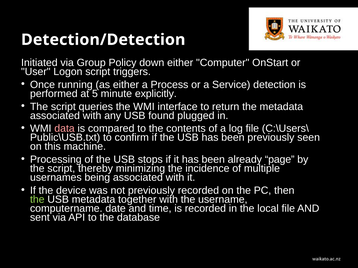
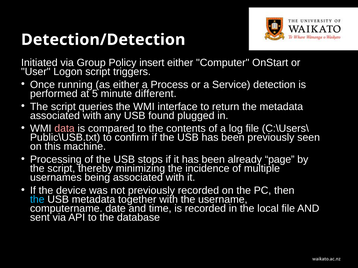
down: down -> insert (152, 63)
explicitly: explicitly -> different (156, 94)
the colour: light green -> light blue (37, 200)
